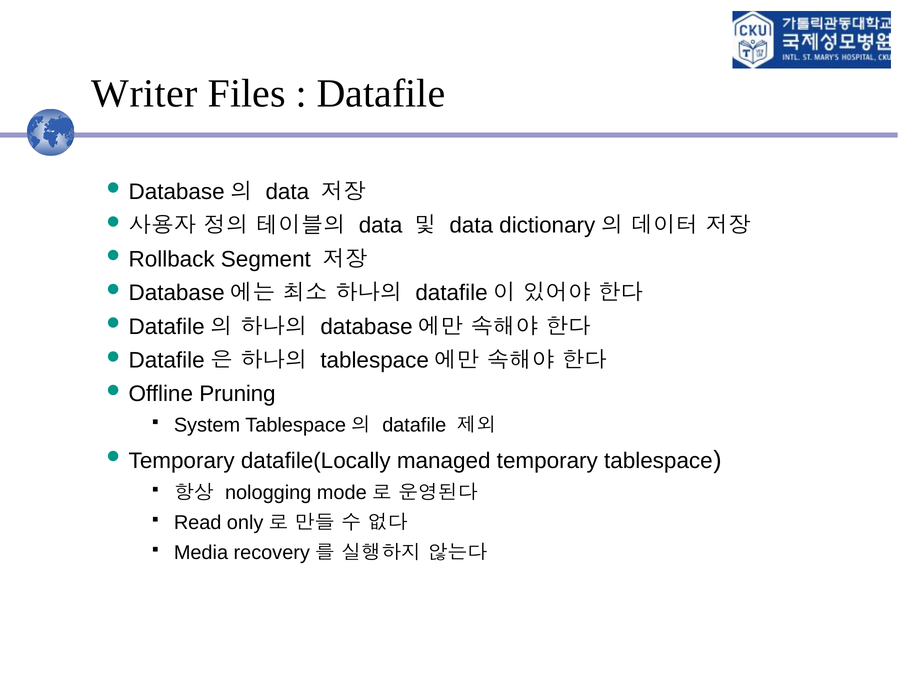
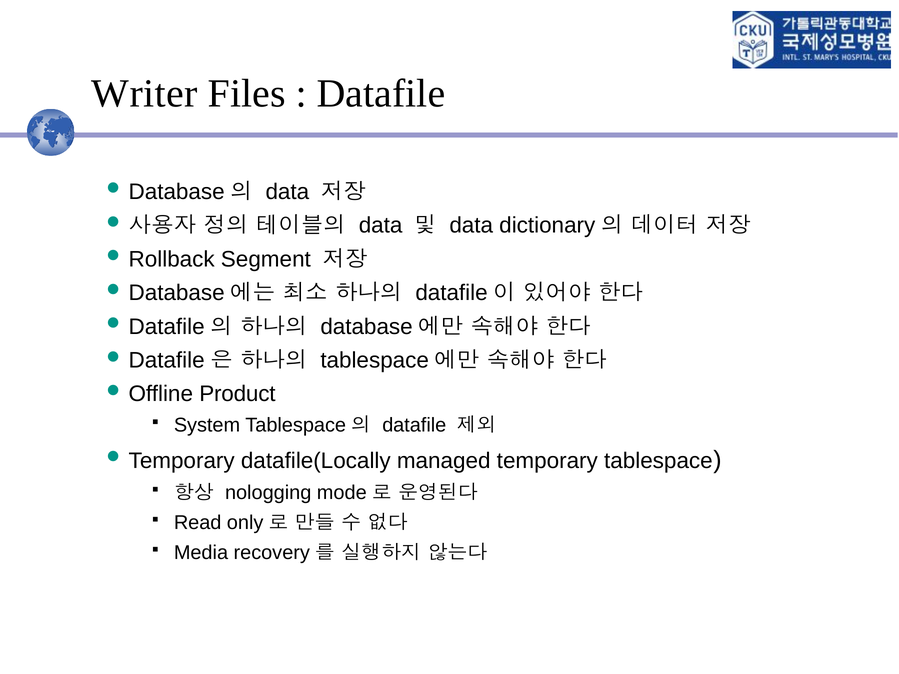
Pruning: Pruning -> Product (237, 394)
